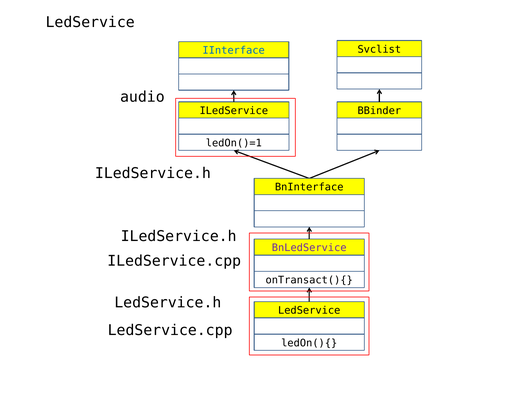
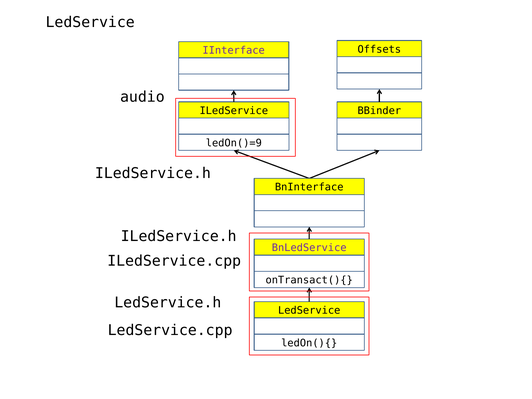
Svclist: Svclist -> Offsets (379, 49)
IInterface colour: blue -> purple (234, 50)
ledOn()=1: ledOn()=1 -> ledOn()=9 (234, 143)
